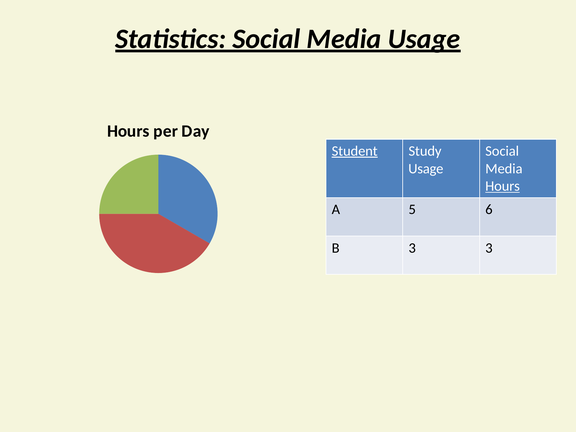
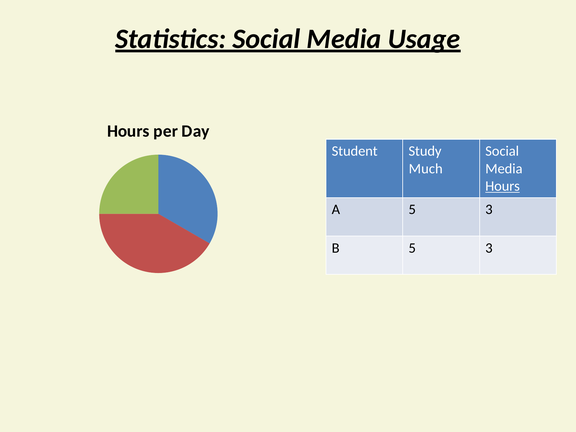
Student underline: present -> none (355, 151)
Usage: Usage -> Much (426, 169)
A 5 6: 6 -> 3 (489, 210)
B 3: 3 -> 5 (412, 248)
